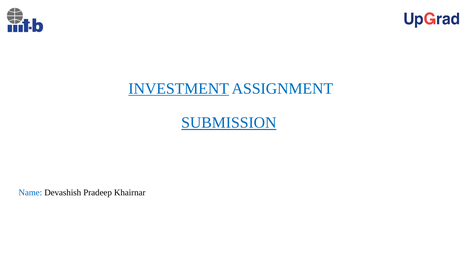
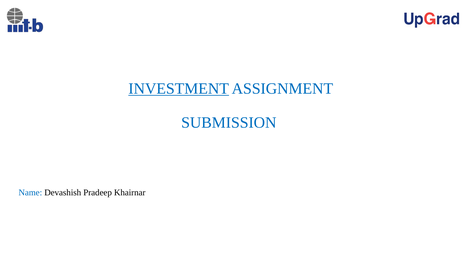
SUBMISSION underline: present -> none (229, 122)
